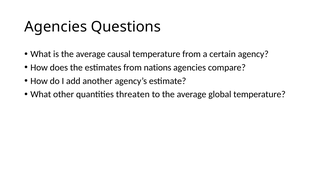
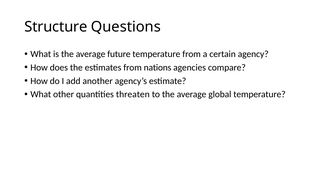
Agencies: Agencies -> Structure (56, 27)
causal: causal -> future (119, 54)
